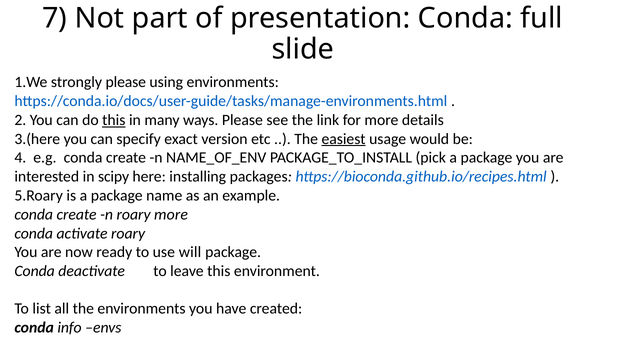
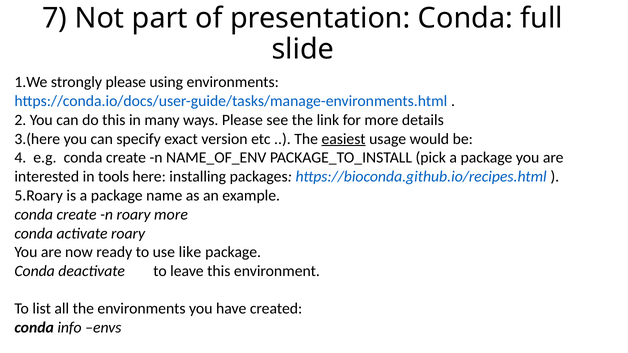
this underline: present -> none (114, 120)
scipy: scipy -> tools (114, 177)
will: will -> like (190, 252)
